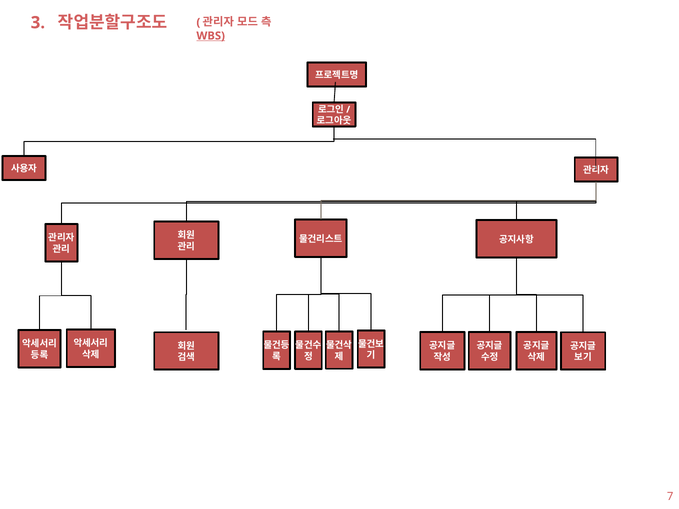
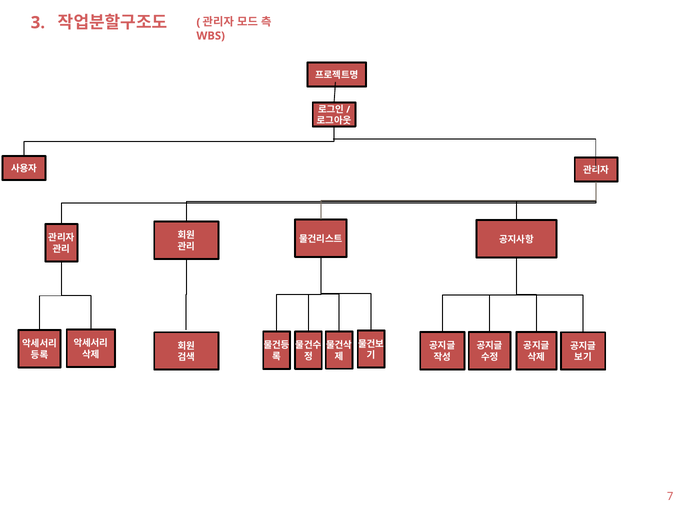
WBS underline: present -> none (211, 36)
